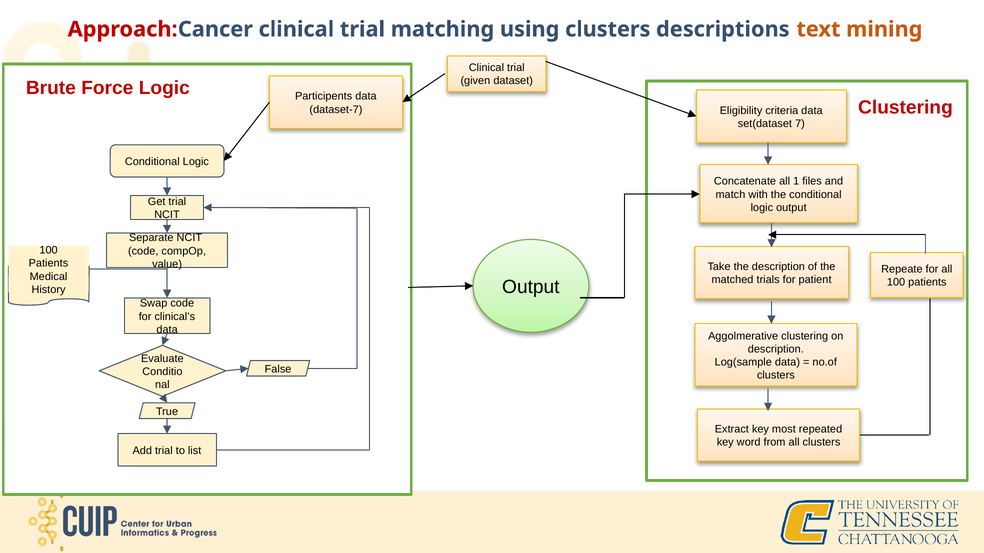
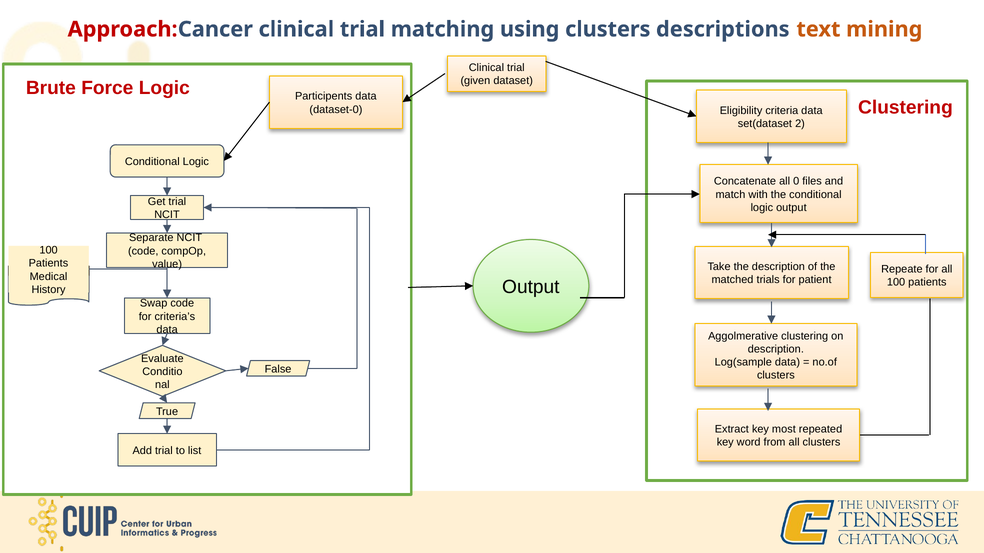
dataset-7: dataset-7 -> dataset-0 (336, 110)
7: 7 -> 2 (800, 124)
1: 1 -> 0 (796, 182)
clinical’s: clinical’s -> criteria’s (175, 317)
